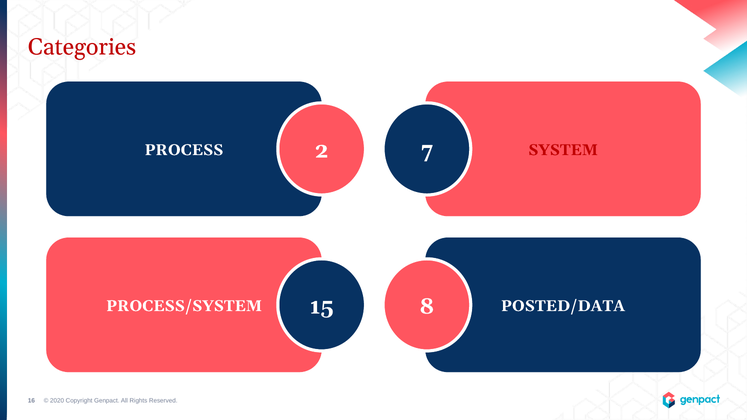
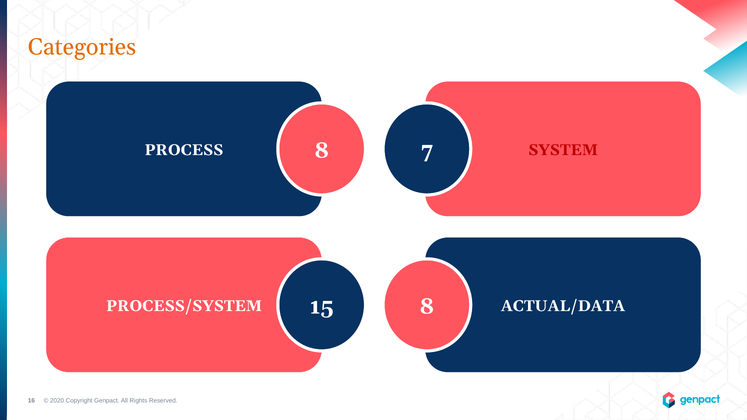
Categories colour: red -> orange (82, 47)
PROCESS 2: 2 -> 8 (322, 150)
POSTED/DATA: POSTED/DATA -> ACTUAL/DATA (563, 306)
